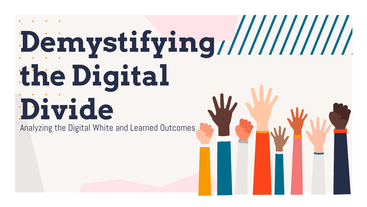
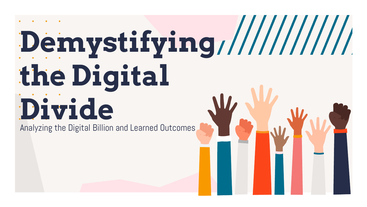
White: White -> Billion (103, 127)
